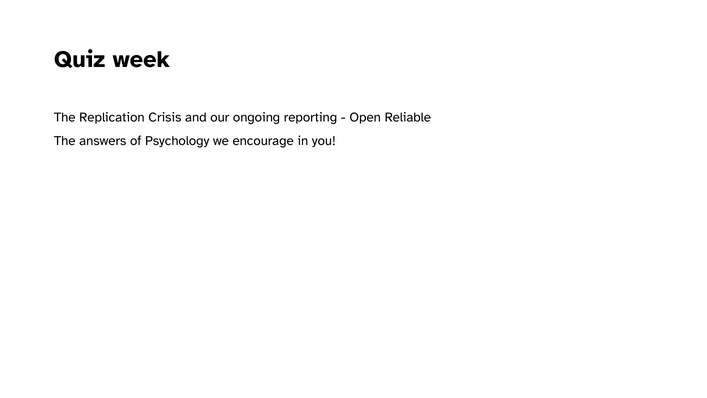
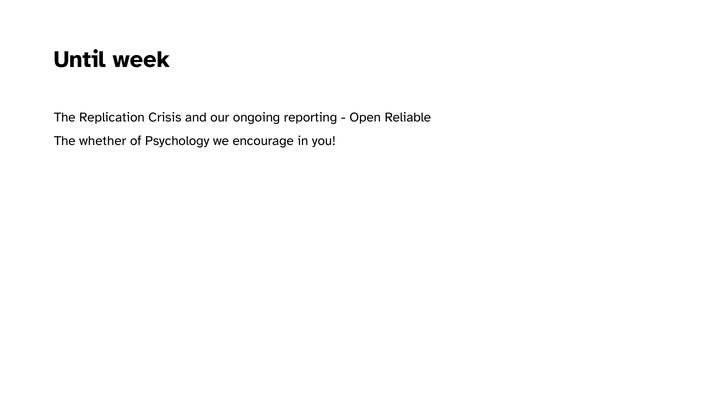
Quiz: Quiz -> Until (80, 59)
answers: answers -> whether (103, 141)
